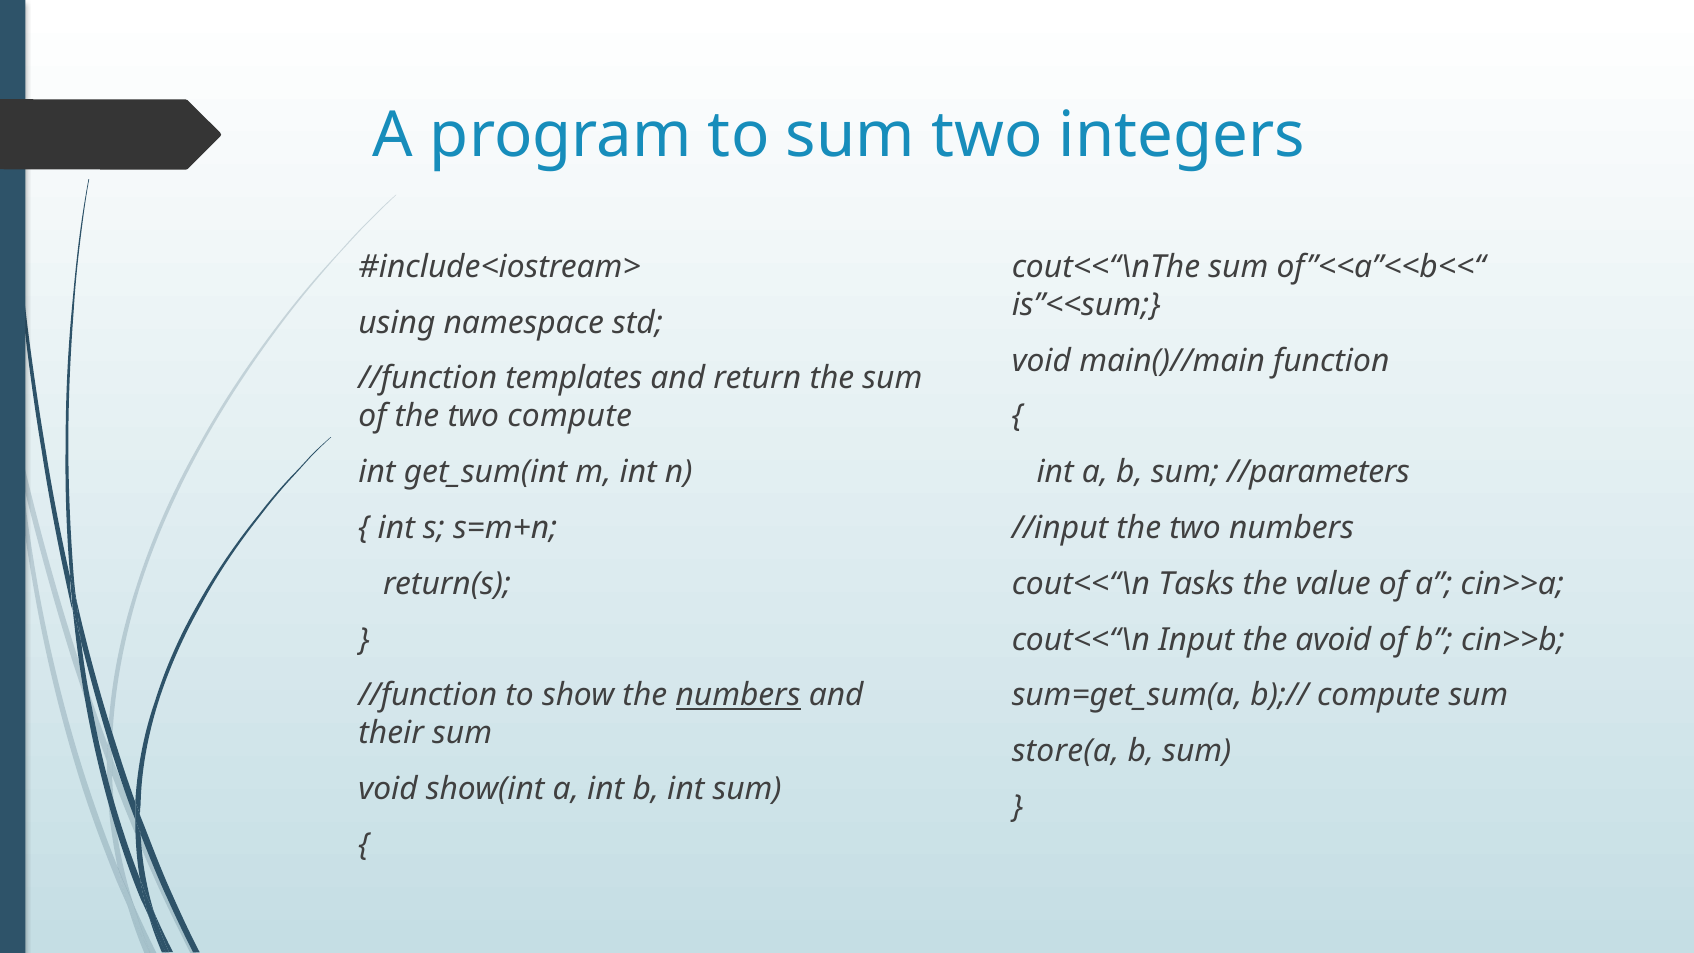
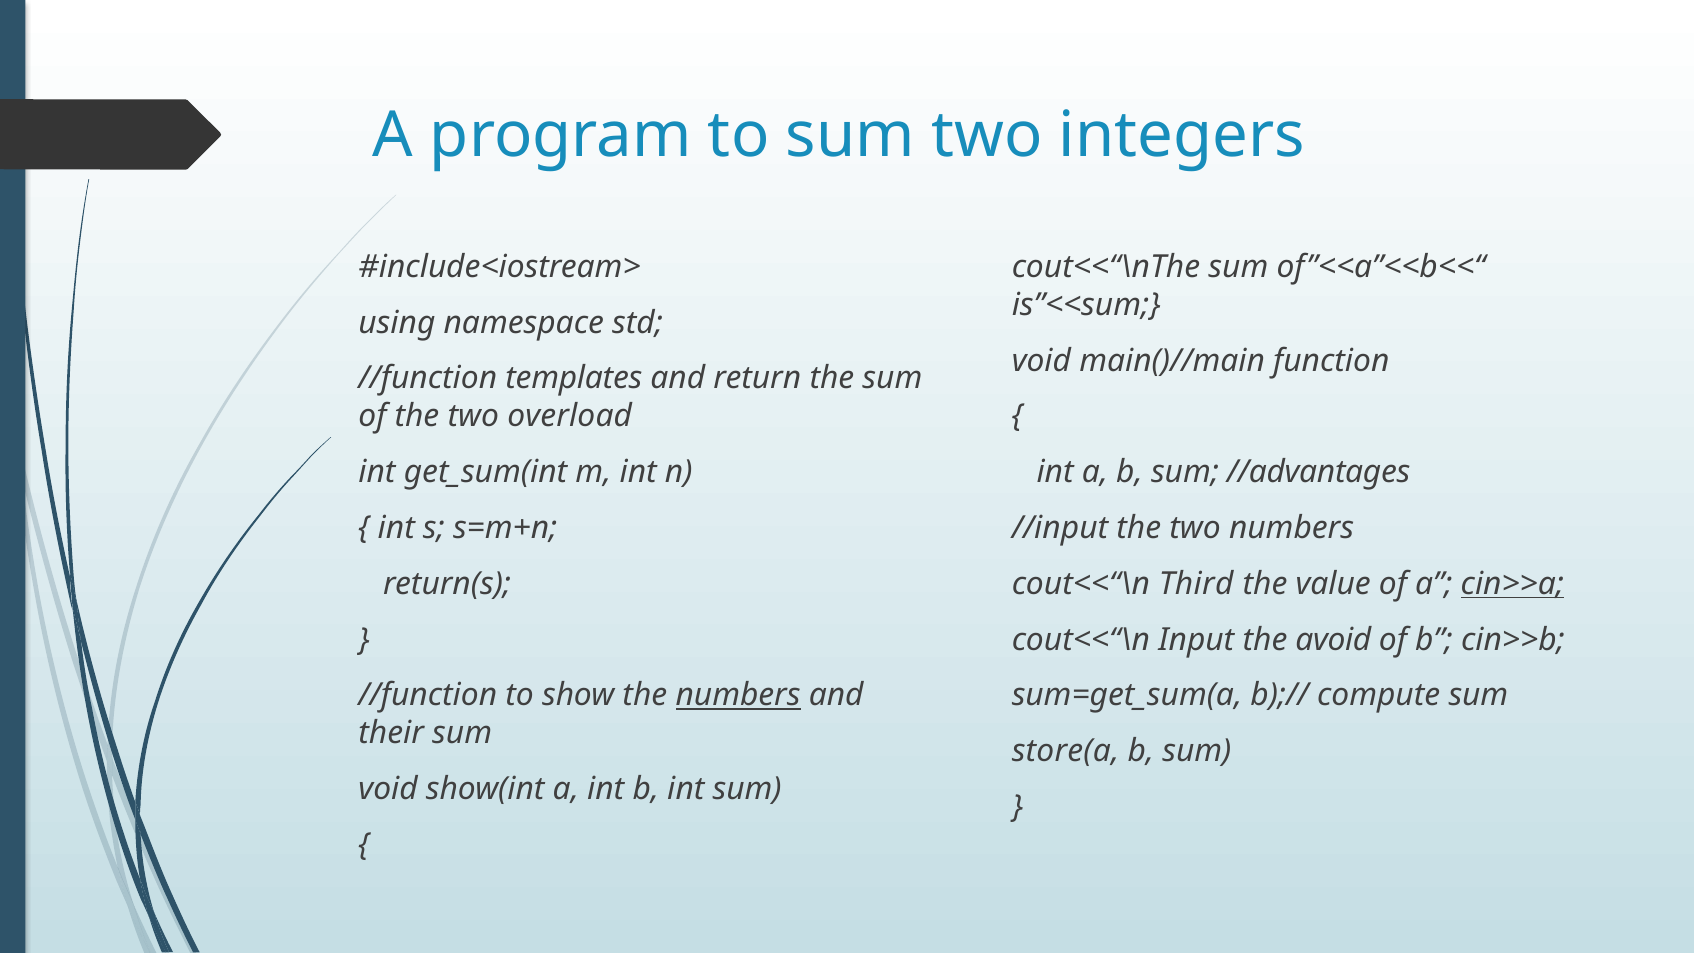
two compute: compute -> overload (570, 416)
//parameters: //parameters -> //advantages (1319, 472)
Tasks: Tasks -> Third (1196, 584)
cin>>a underline: none -> present (1512, 584)
